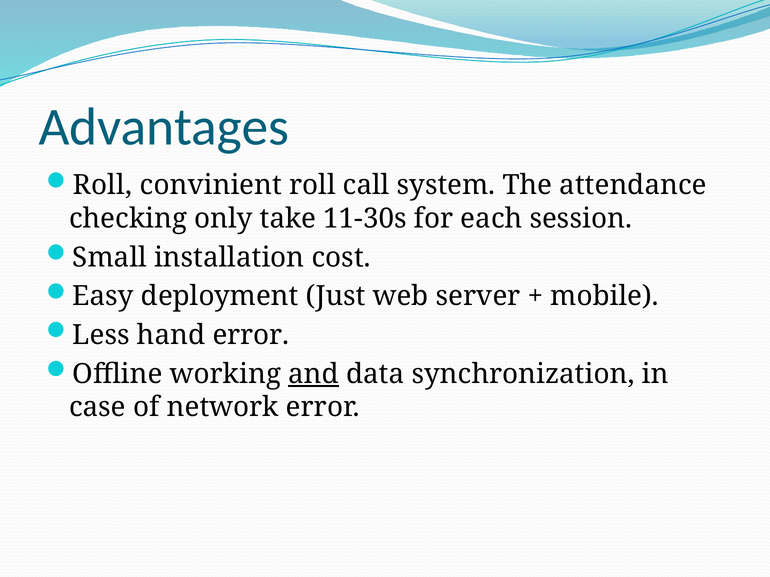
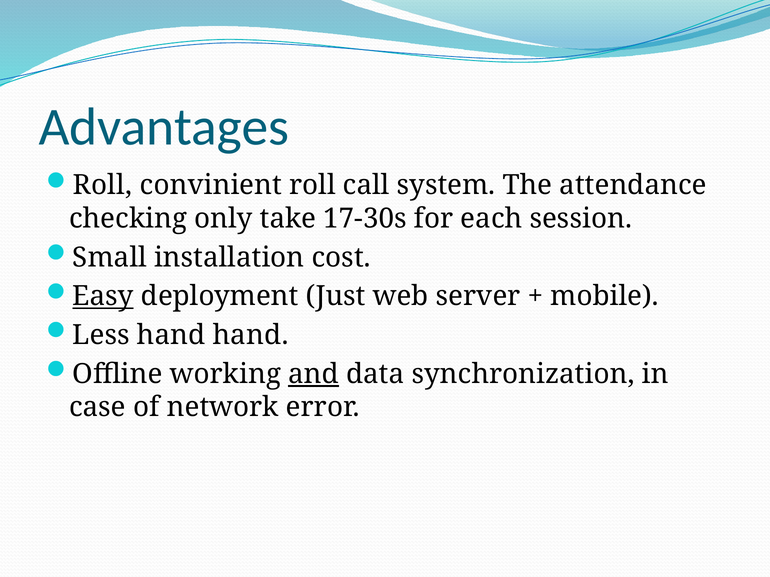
11-30s: 11-30s -> 17-30s (365, 219)
Easy underline: none -> present (103, 297)
hand error: error -> hand (251, 335)
